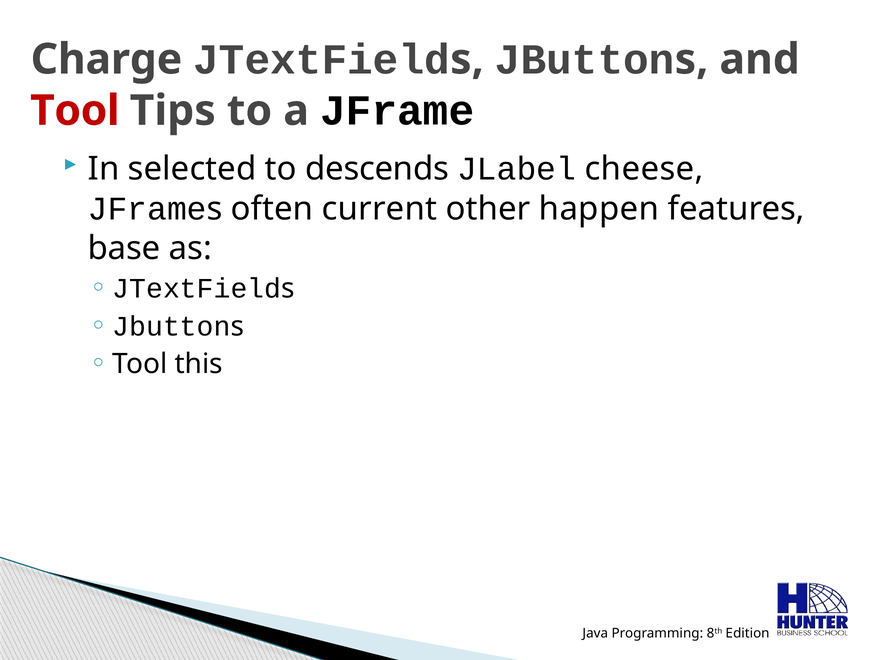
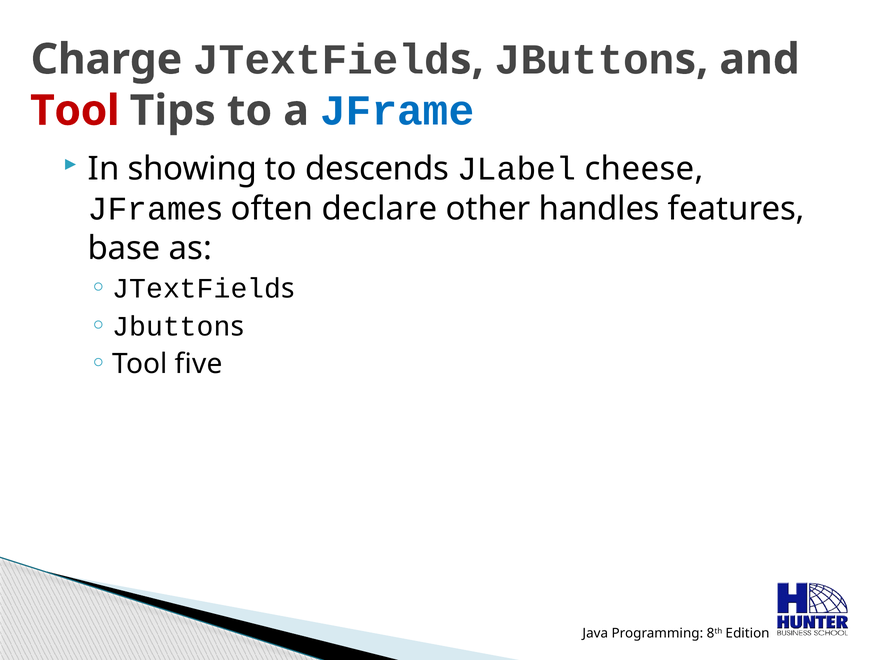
JFrame colour: black -> blue (397, 111)
selected: selected -> showing (192, 169)
current: current -> declare (379, 209)
happen: happen -> handles (599, 209)
this: this -> five (199, 364)
